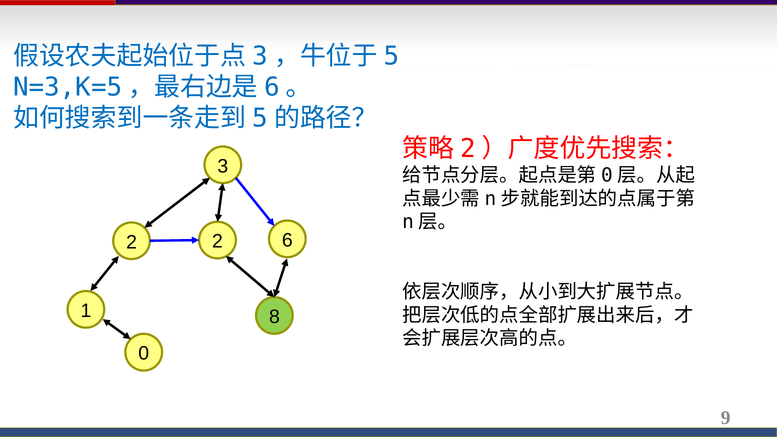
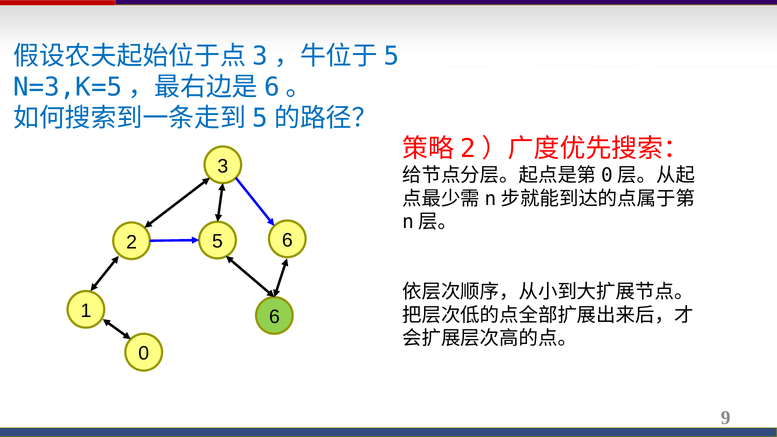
2 2: 2 -> 5 (217, 241)
1 8: 8 -> 6 (274, 317)
